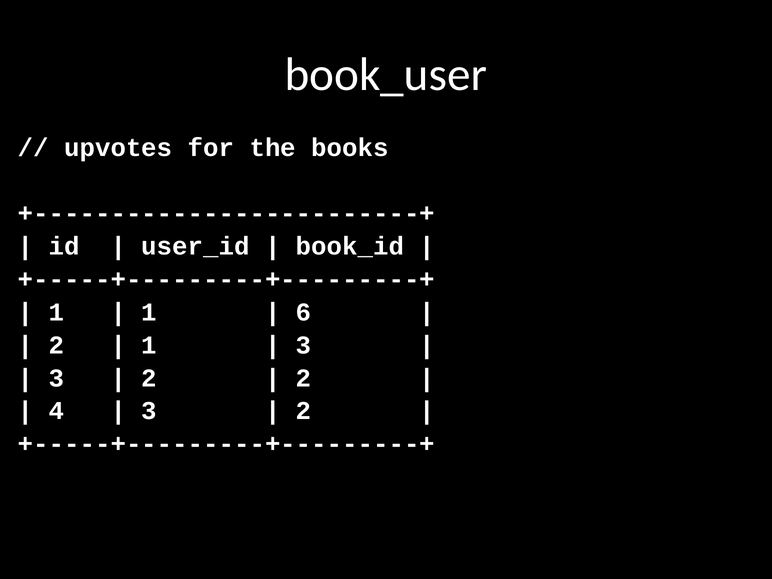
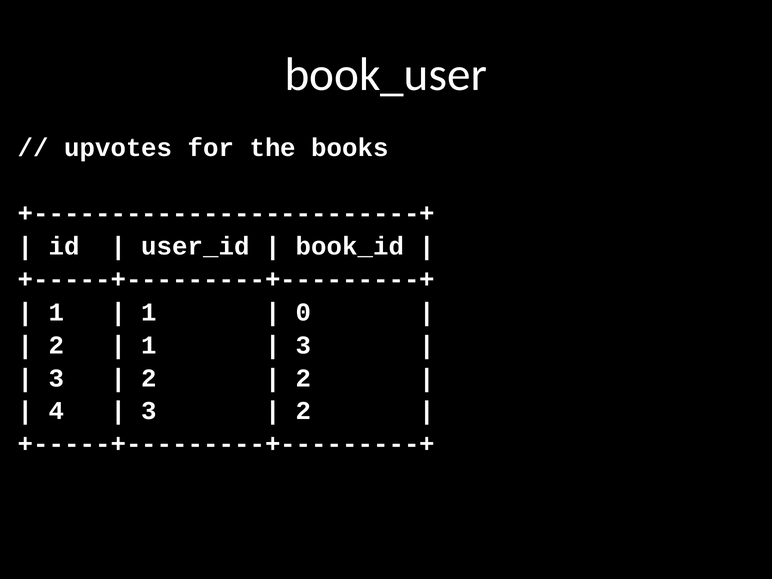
6: 6 -> 0 (304, 312)
